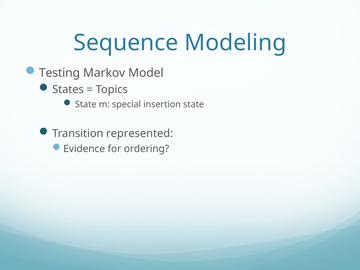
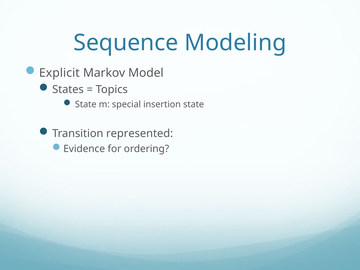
Testing: Testing -> Explicit (59, 73)
